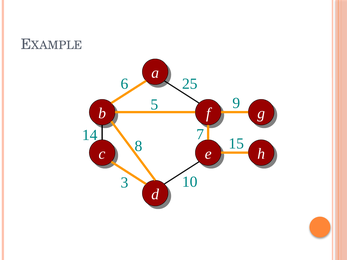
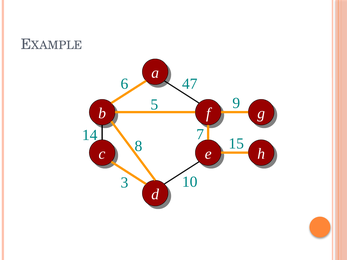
25: 25 -> 47 (190, 84)
